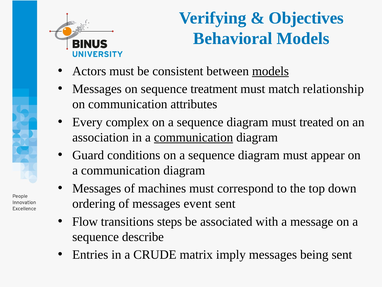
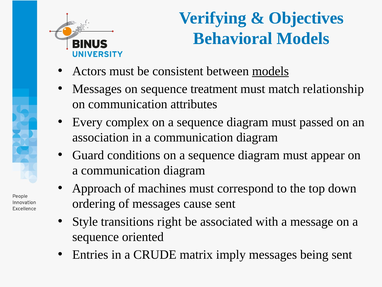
treated: treated -> passed (316, 122)
communication underline: present -> none (193, 137)
Messages: Messages -> Approach (97, 188)
event: event -> cause (198, 203)
Flow: Flow -> Style (85, 221)
steps: steps -> right (169, 221)
describe: describe -> oriented (143, 236)
